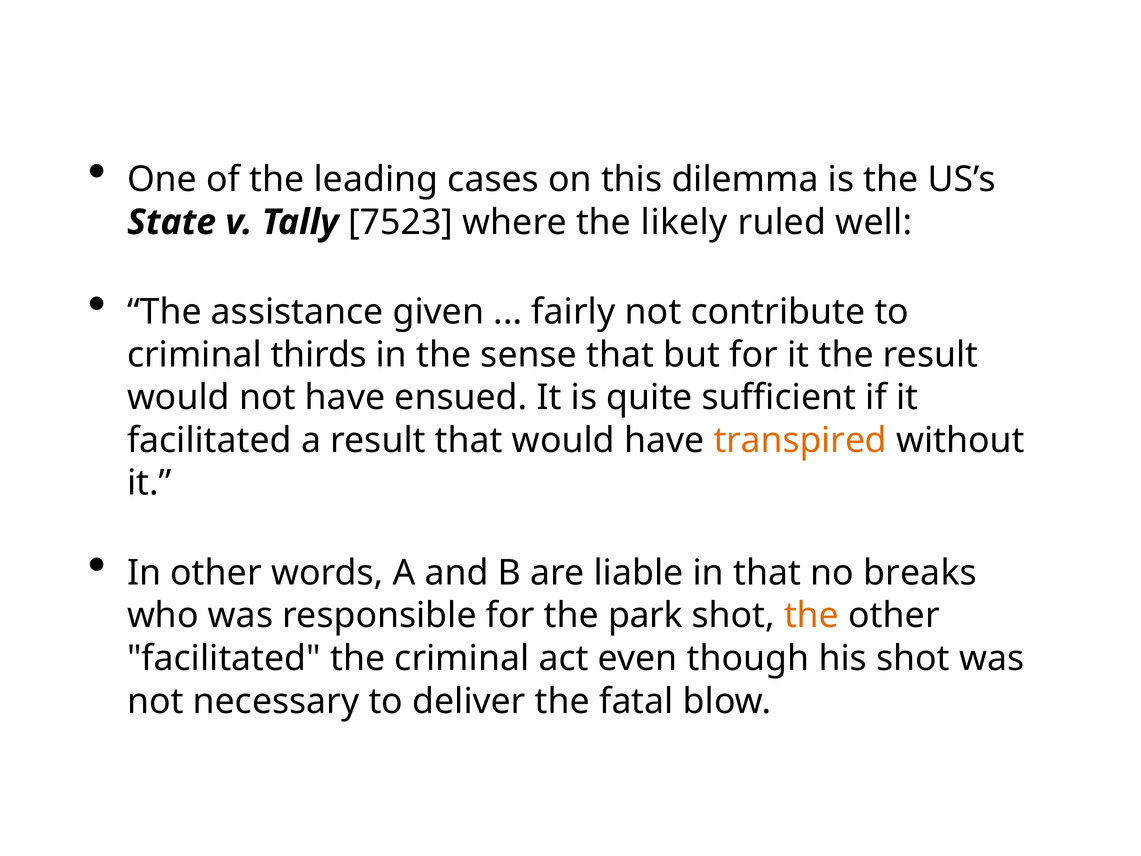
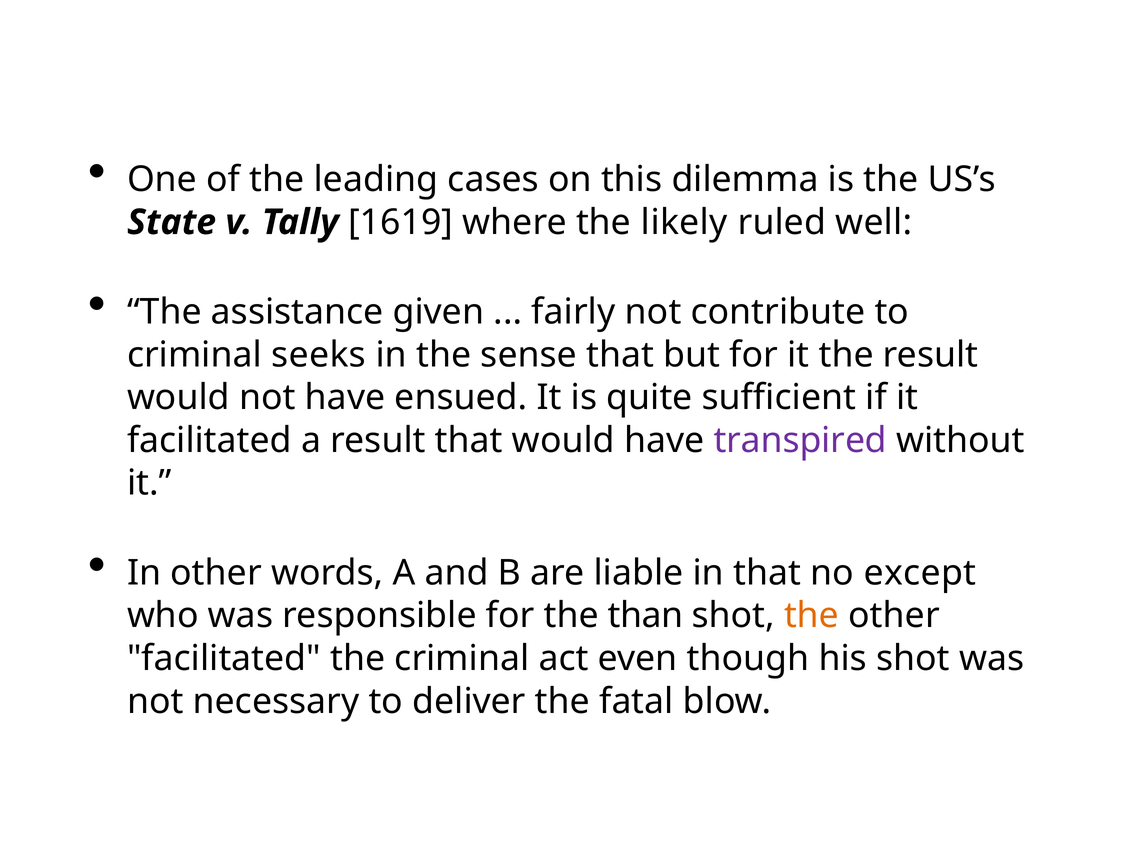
7523: 7523 -> 1619 (401, 222)
thirds: thirds -> seeks (319, 355)
transpired colour: orange -> purple (800, 440)
breaks: breaks -> except (920, 573)
park: park -> than (645, 615)
